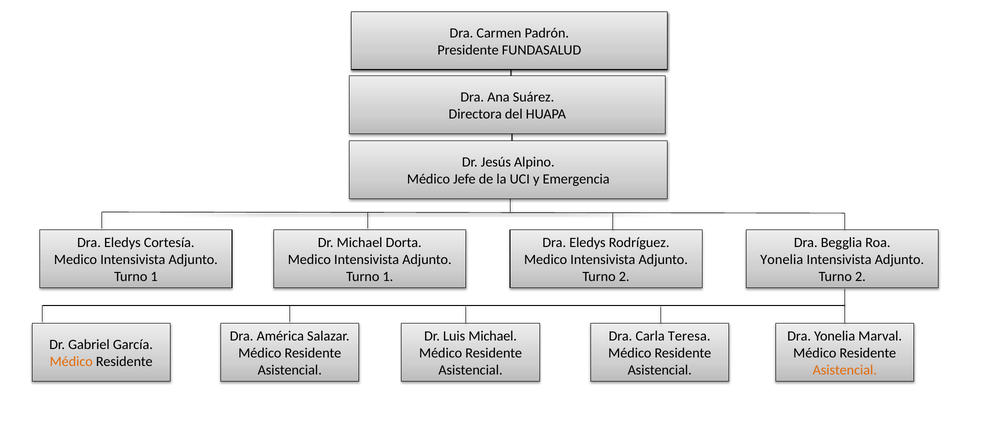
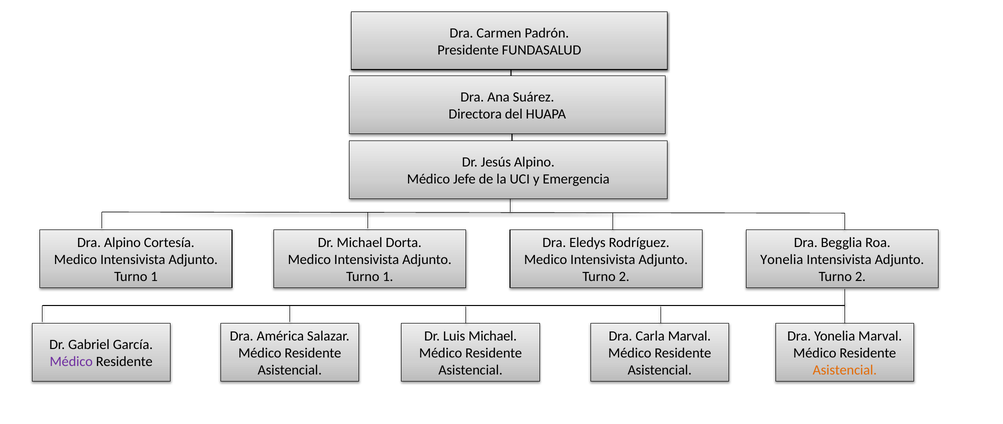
Eledys: Eledys -> Alpino (122, 243)
Carla Teresa: Teresa -> Marval (689, 337)
Médico colour: orange -> purple (71, 362)
